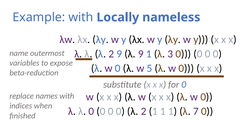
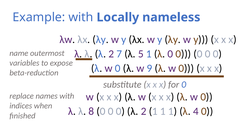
2 9: 9 -> 7 (119, 54)
λ 9: 9 -> 5 (141, 54)
λ 3: 3 -> 0 (170, 54)
5: 5 -> 9 (149, 68)
λ 0: 0 -> 8 (91, 112)
7: 7 -> 4 (196, 112)
